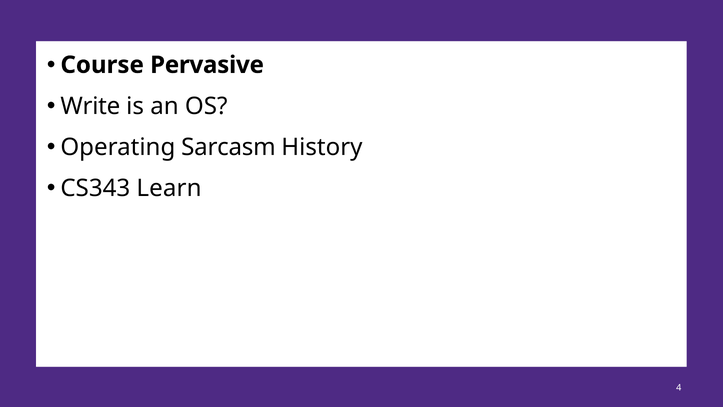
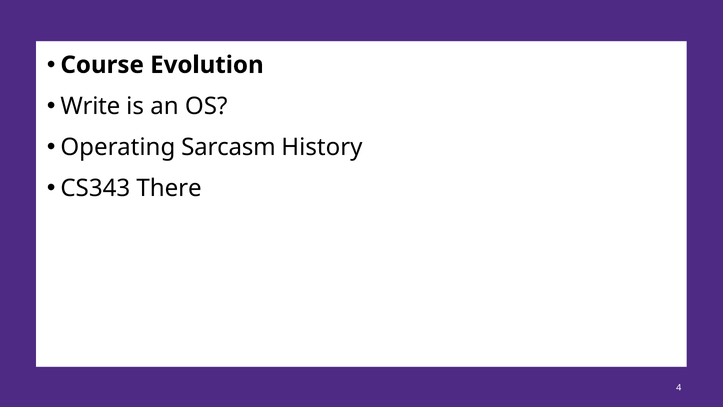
Pervasive: Pervasive -> Evolution (207, 65)
Learn: Learn -> There (169, 188)
